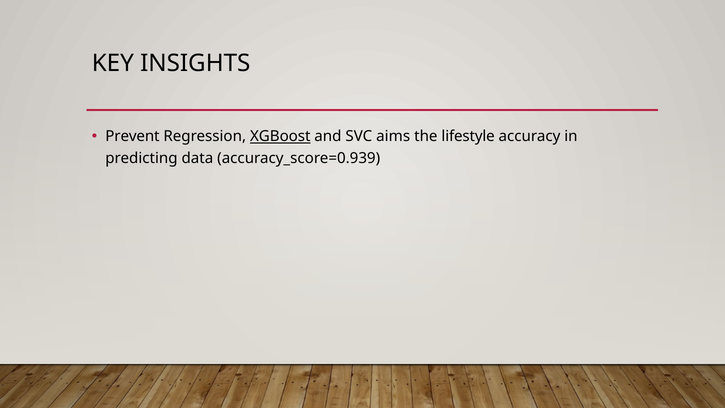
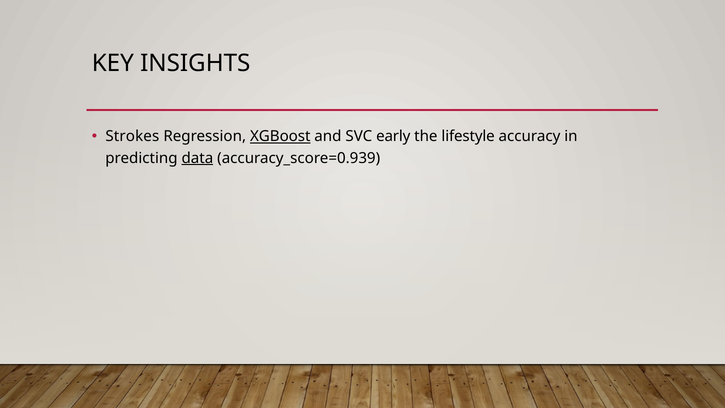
Prevent: Prevent -> Strokes (132, 136)
aims: aims -> early (393, 136)
data underline: none -> present (197, 158)
